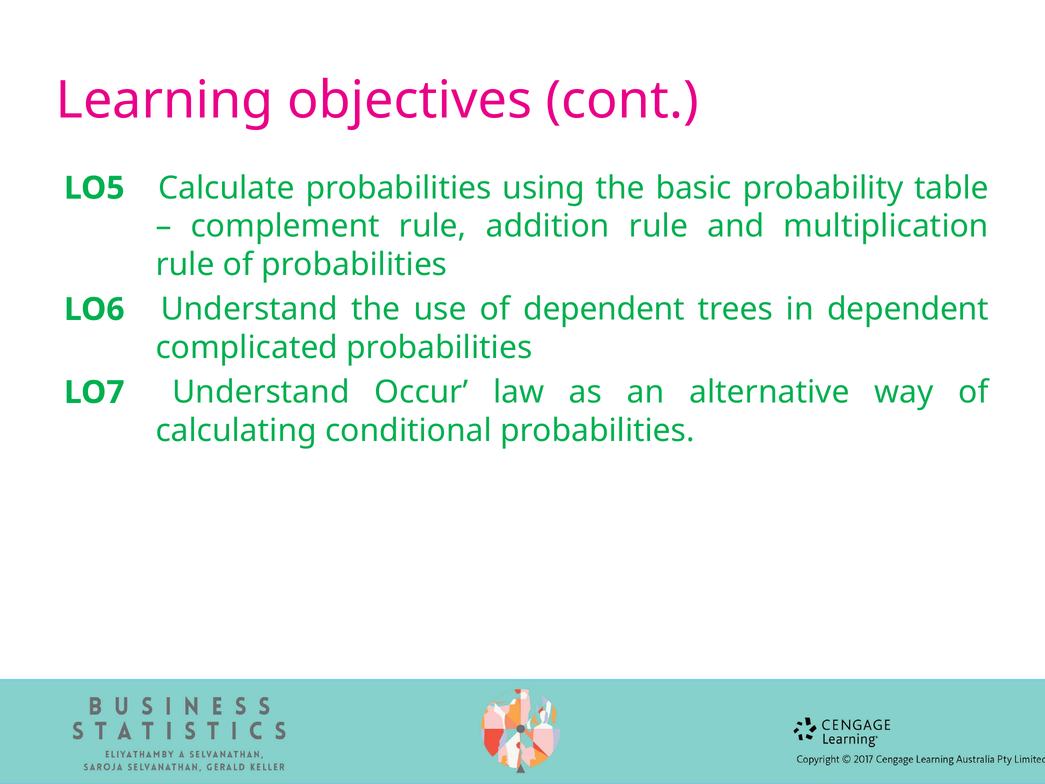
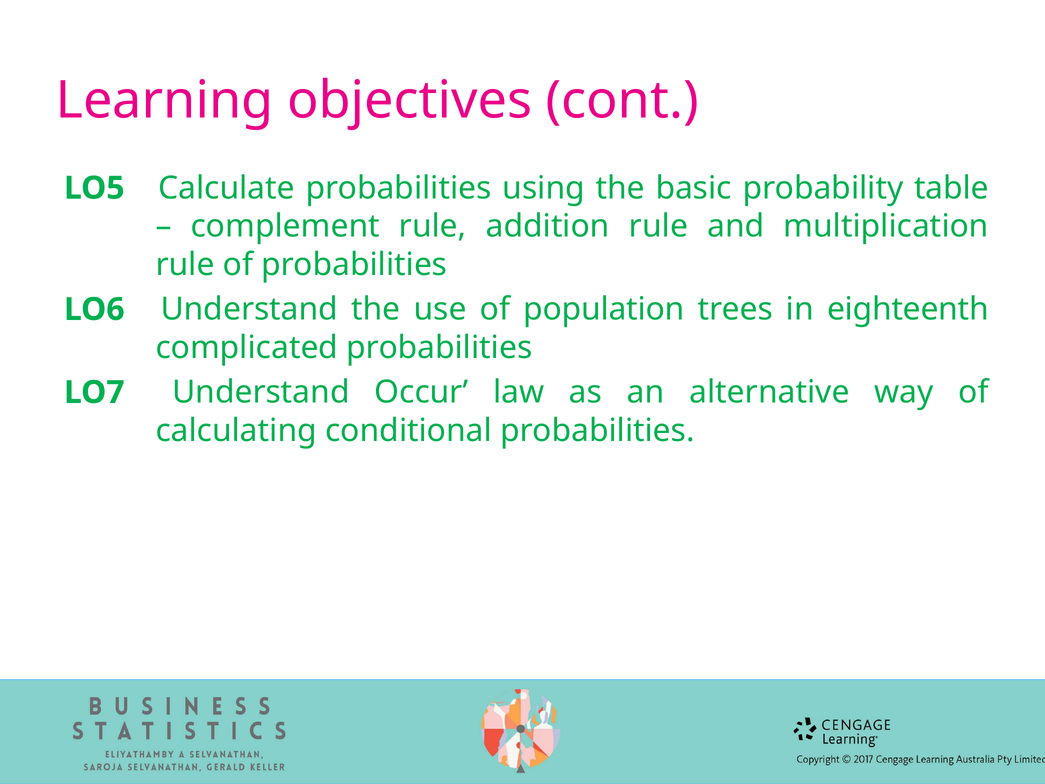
of dependent: dependent -> population (604, 309)
in dependent: dependent -> eighteenth (908, 309)
